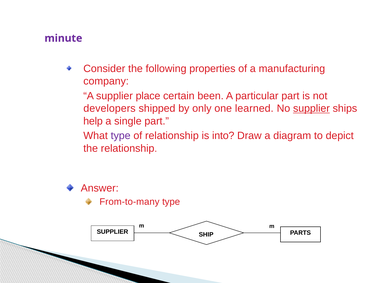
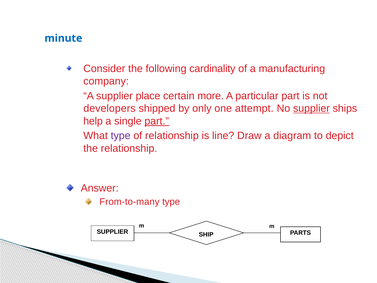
minute colour: purple -> blue (63, 38)
properties: properties -> cardinality (212, 69)
been: been -> more (211, 96)
learned: learned -> attempt (254, 108)
part underline: none -> present (157, 121)
into: into -> line (223, 136)
